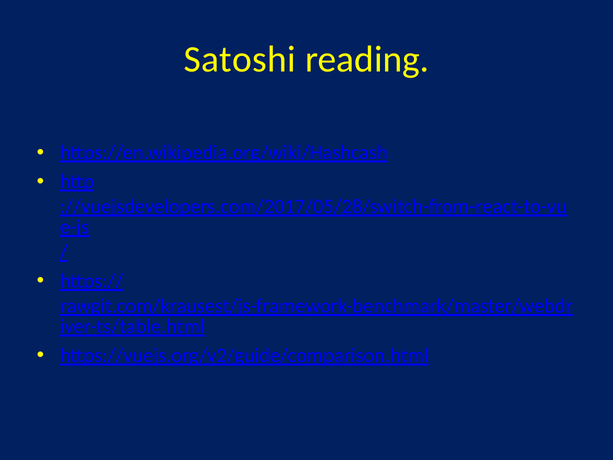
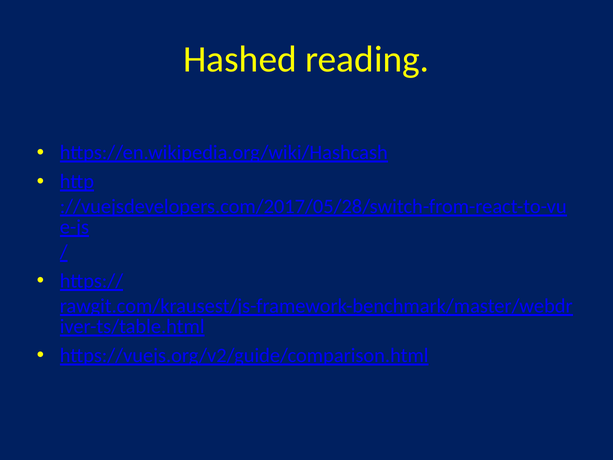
Satoshi: Satoshi -> Hashed (240, 59)
